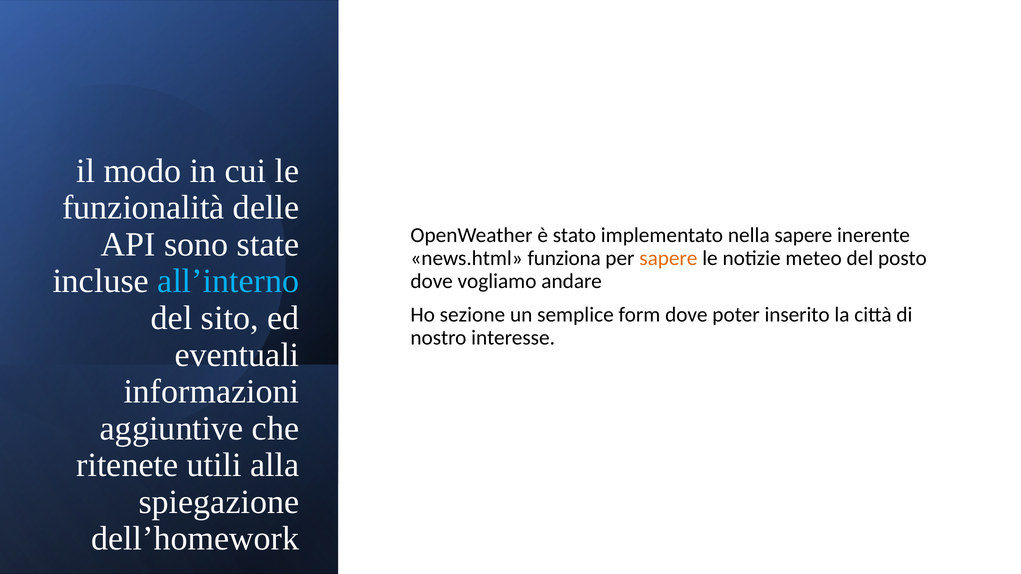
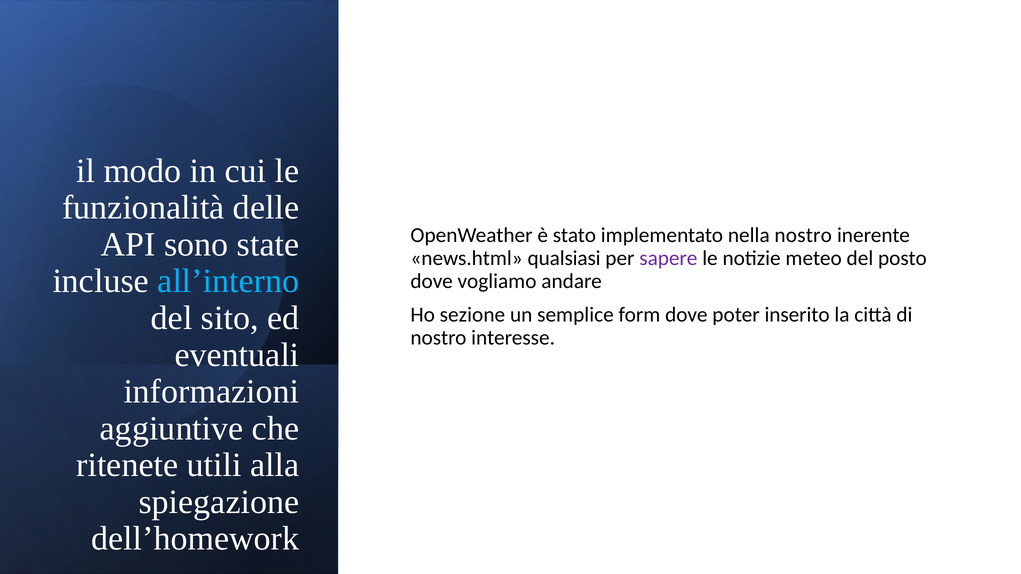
nella sapere: sapere -> nostro (803, 235)
funziona: funziona -> qualsiasi (564, 258)
sapere colour: orange -> purple (668, 258)
